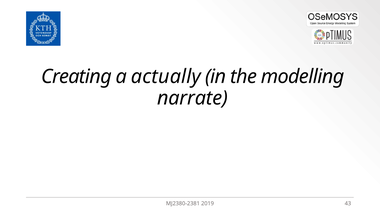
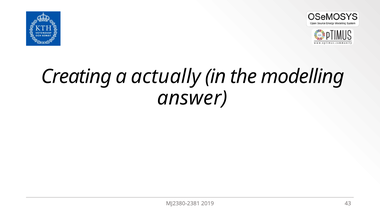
narrate: narrate -> answer (192, 98)
